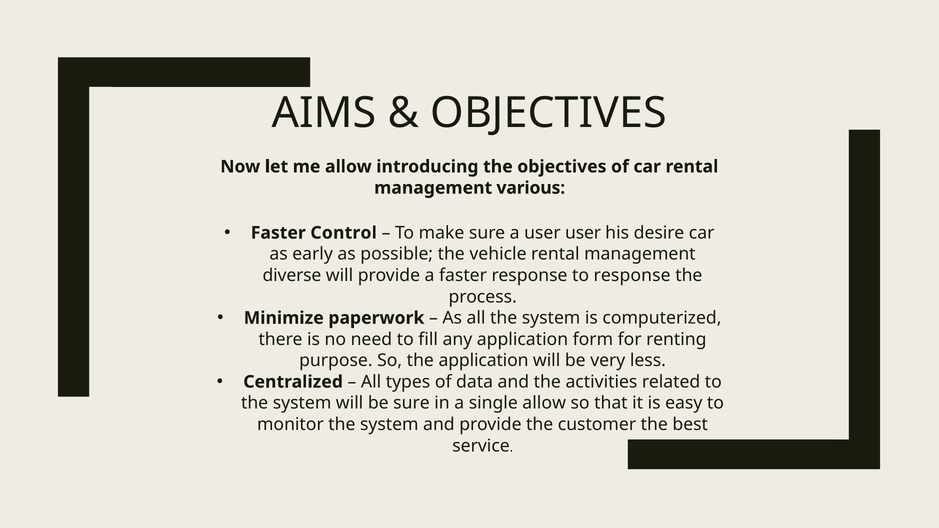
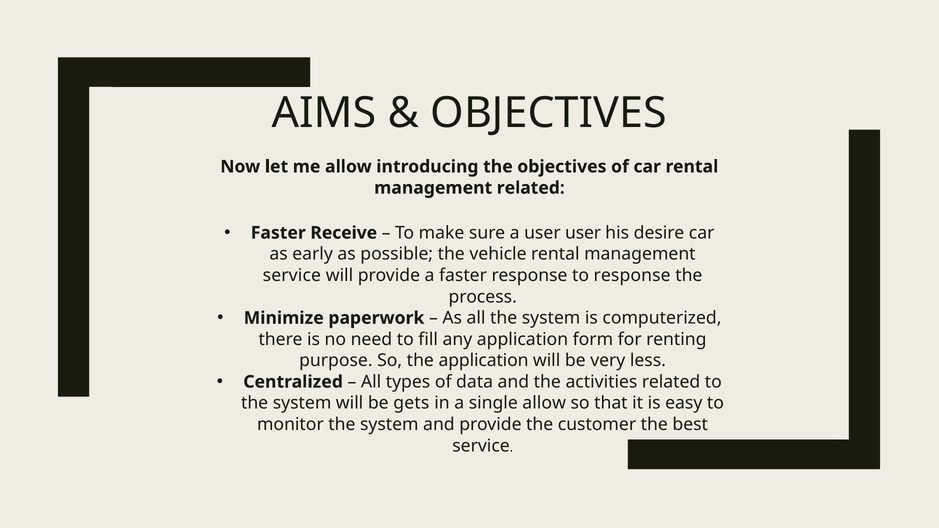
management various: various -> related (531, 188)
Control: Control -> Receive (344, 233)
diverse: diverse -> service (292, 276)
be sure: sure -> gets (411, 403)
